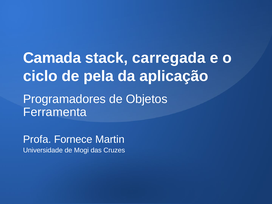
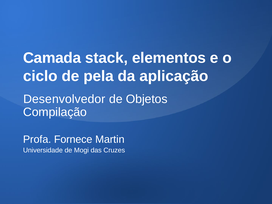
carregada: carregada -> elementos (169, 58)
Programadores: Programadores -> Desenvolvedor (64, 99)
Ferramenta: Ferramenta -> Compilação (55, 112)
